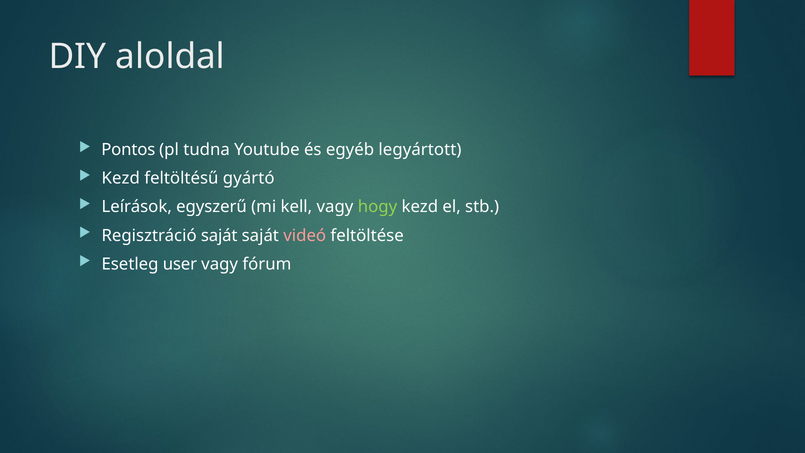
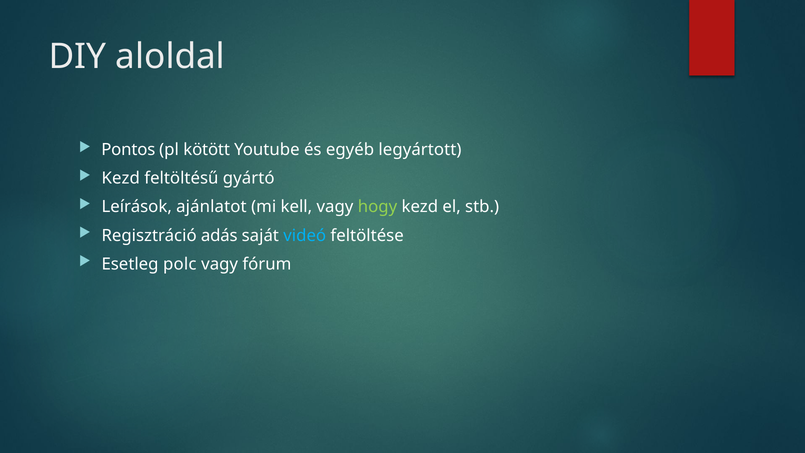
tudna: tudna -> kötött (207, 150)
egyszerű: egyszerű -> ajánlatot (211, 207)
Regisztráció saját: saját -> adás (219, 235)
videó colour: pink -> light blue (305, 235)
user: user -> polc (180, 264)
